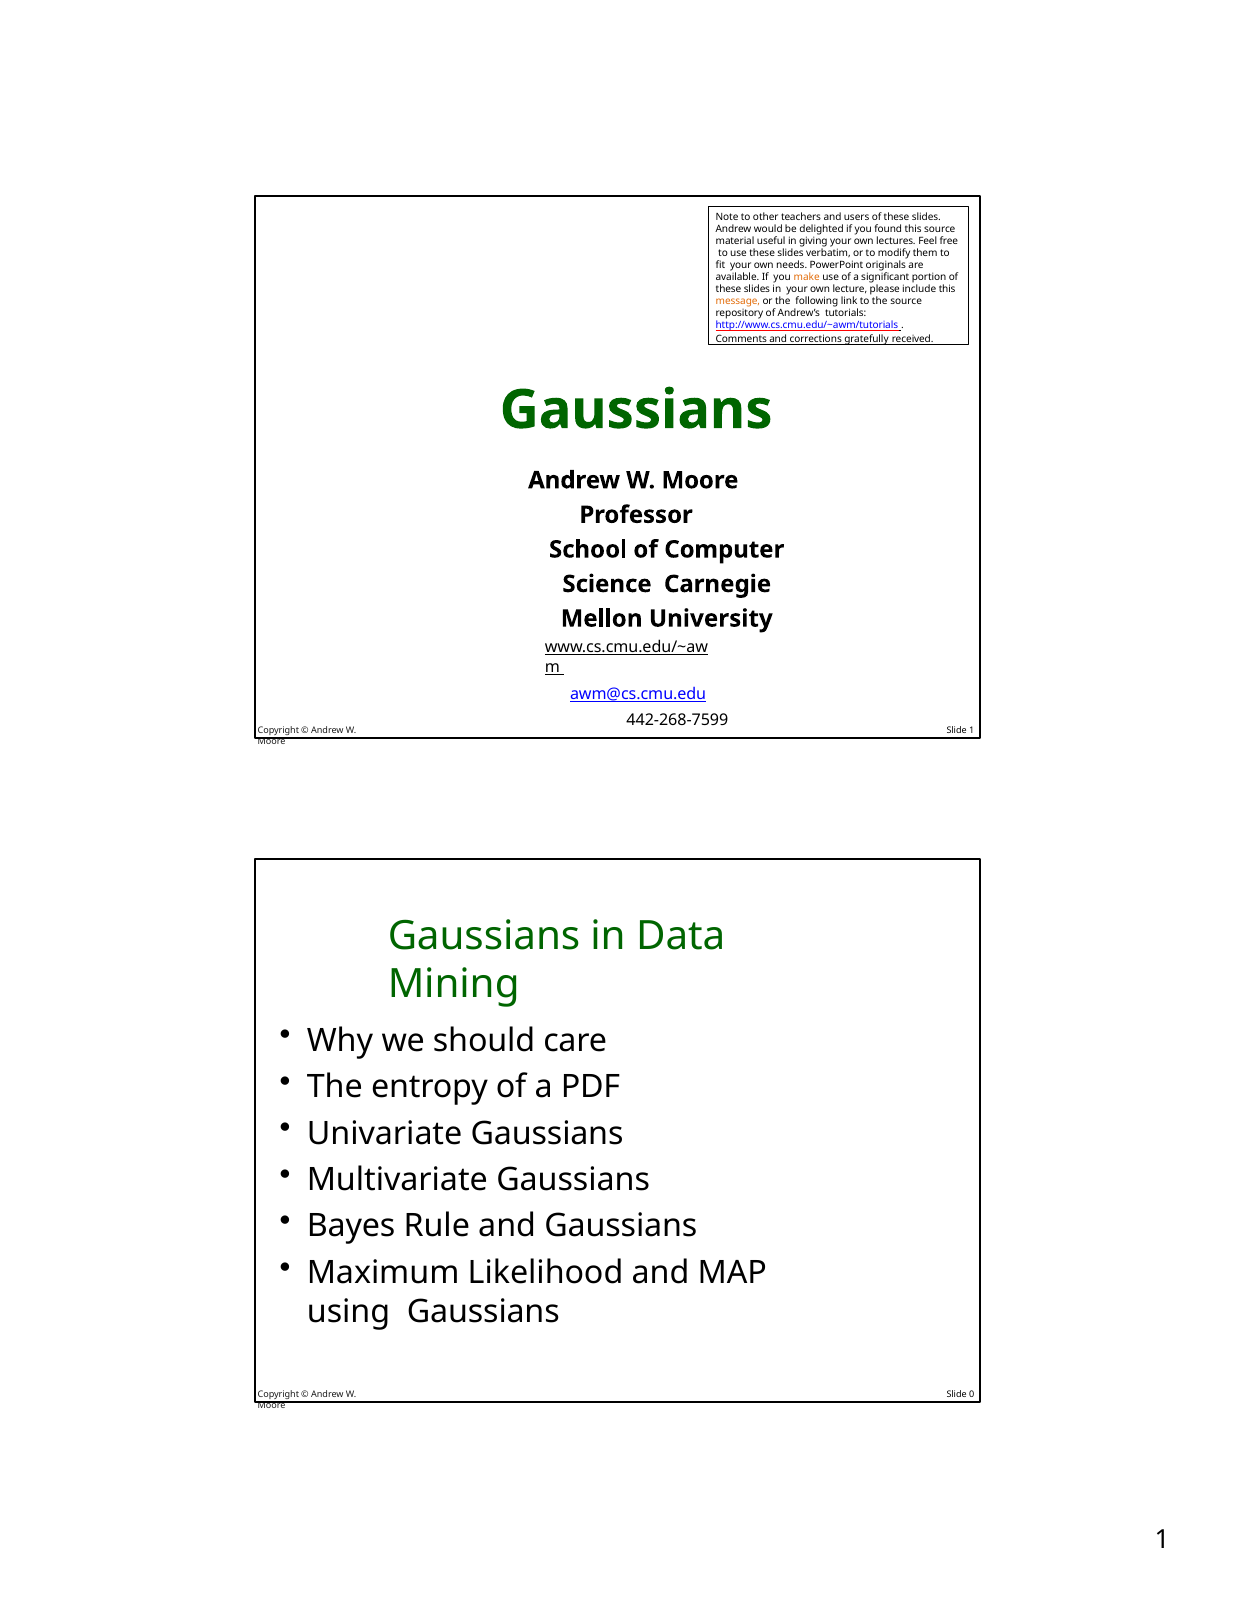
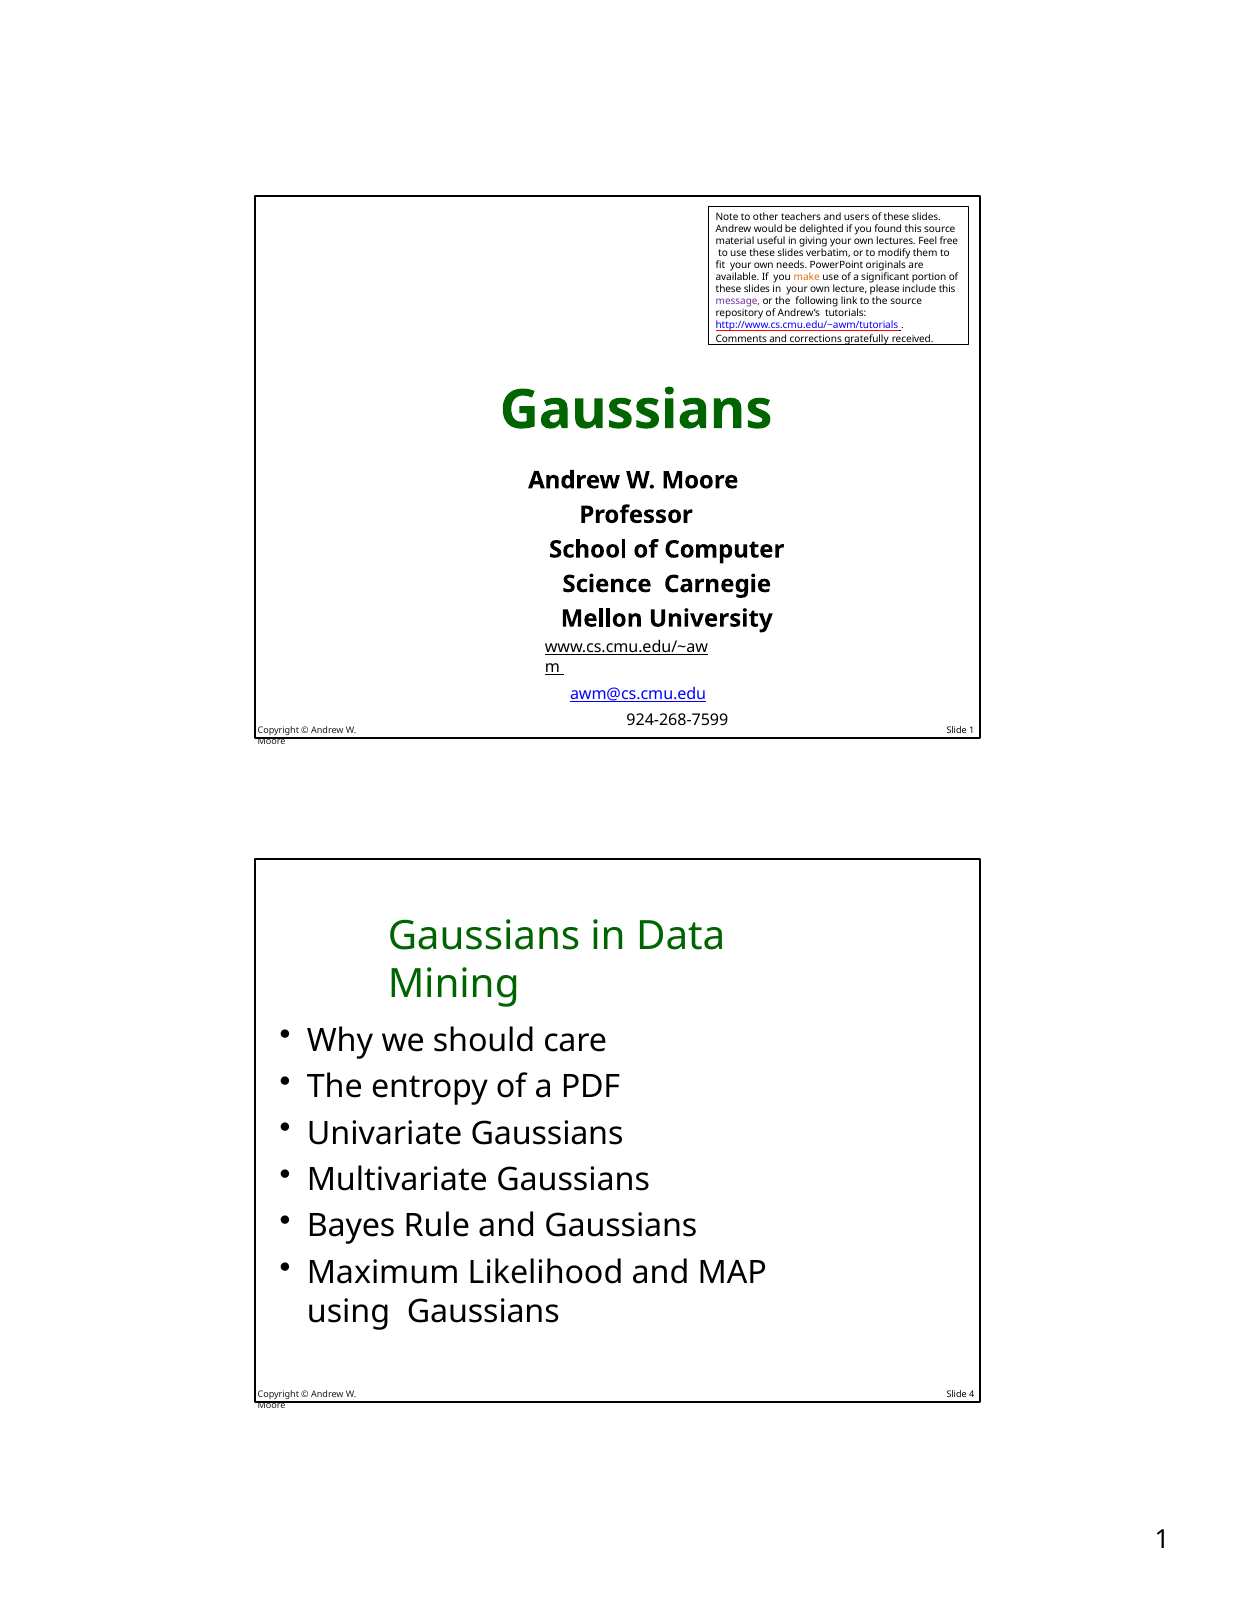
message colour: orange -> purple (738, 302)
442-268-7599: 442-268-7599 -> 924-268-7599 (677, 720)
0: 0 -> 4 (972, 1395)
